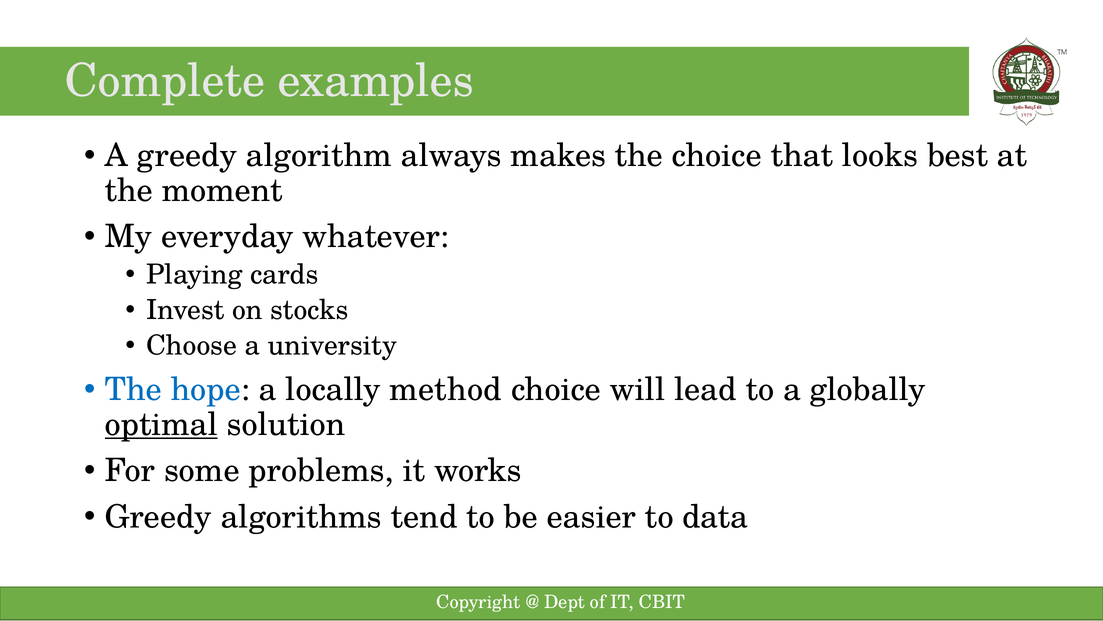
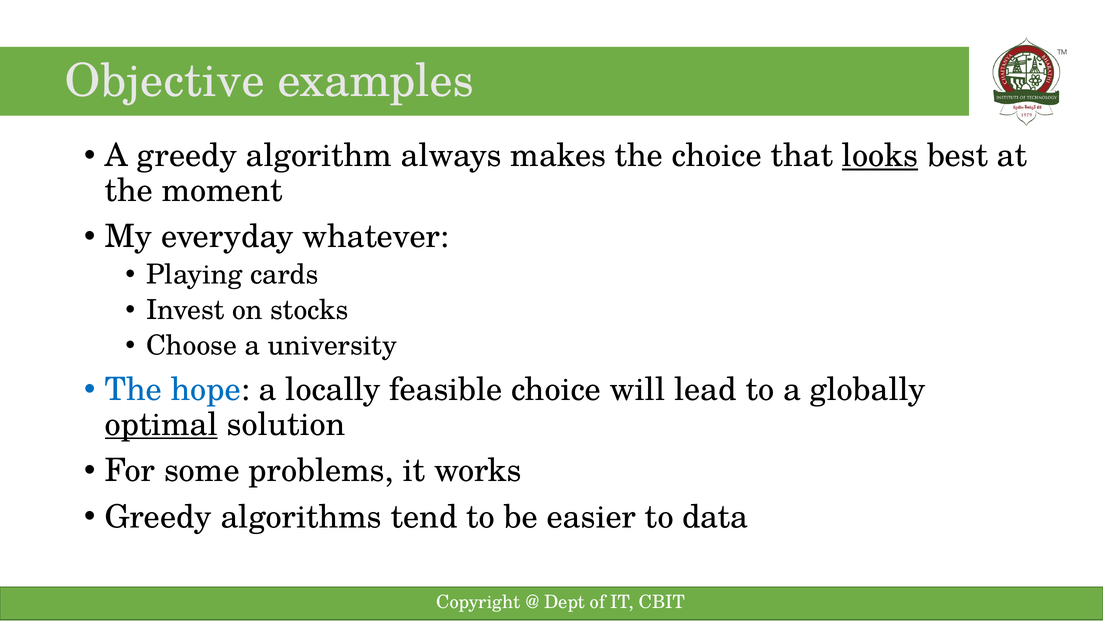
Complete: Complete -> Objective (165, 81)
looks underline: none -> present (880, 156)
method: method -> feasible (446, 389)
